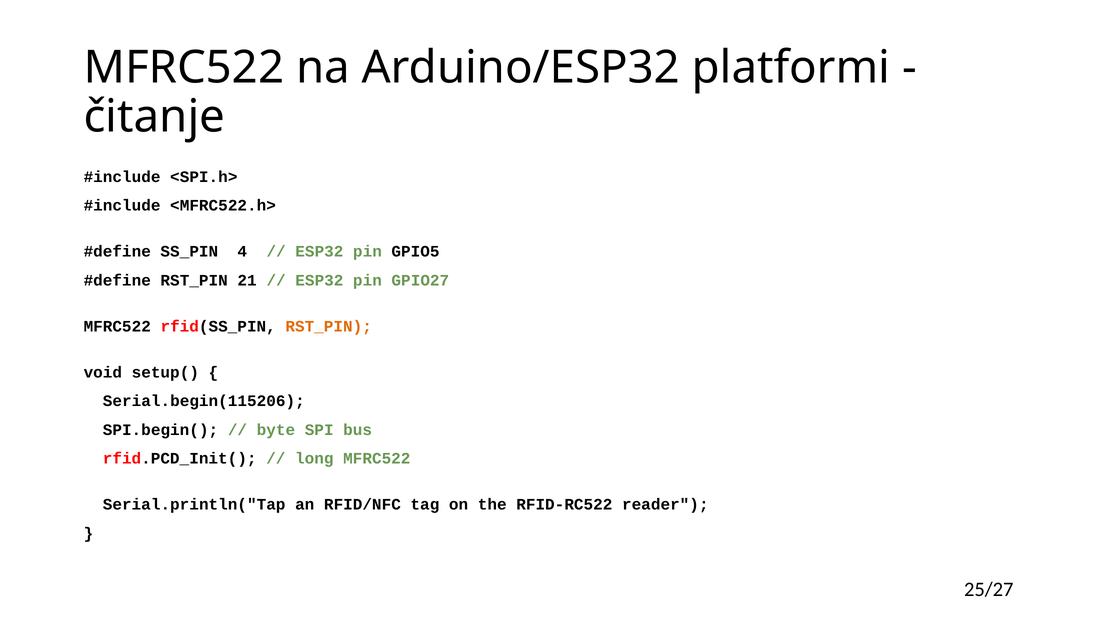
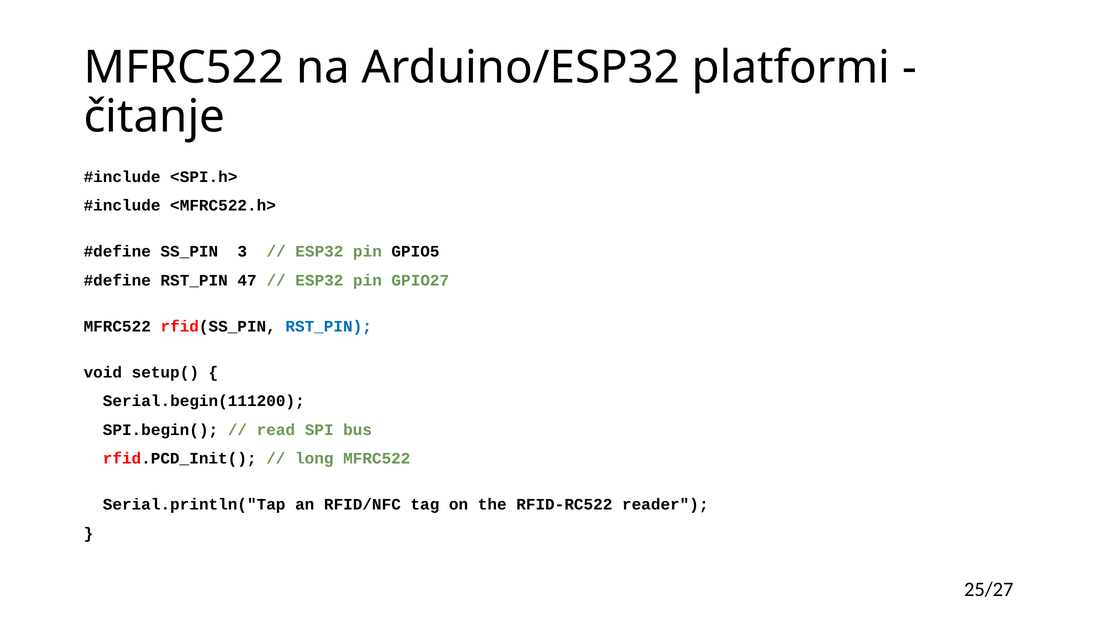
4: 4 -> 3 (242, 252)
21: 21 -> 47 (247, 280)
RST_PIN colour: orange -> blue (329, 326)
Serial.begin(115206: Serial.begin(115206 -> Serial.begin(111200 (204, 401)
byte: byte -> read (276, 430)
